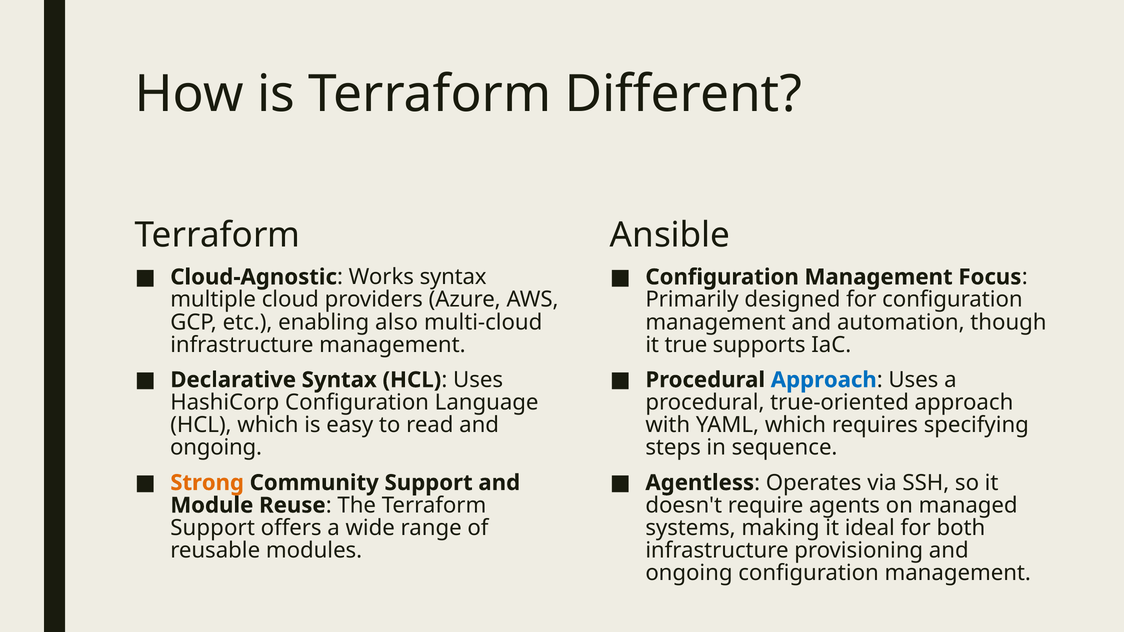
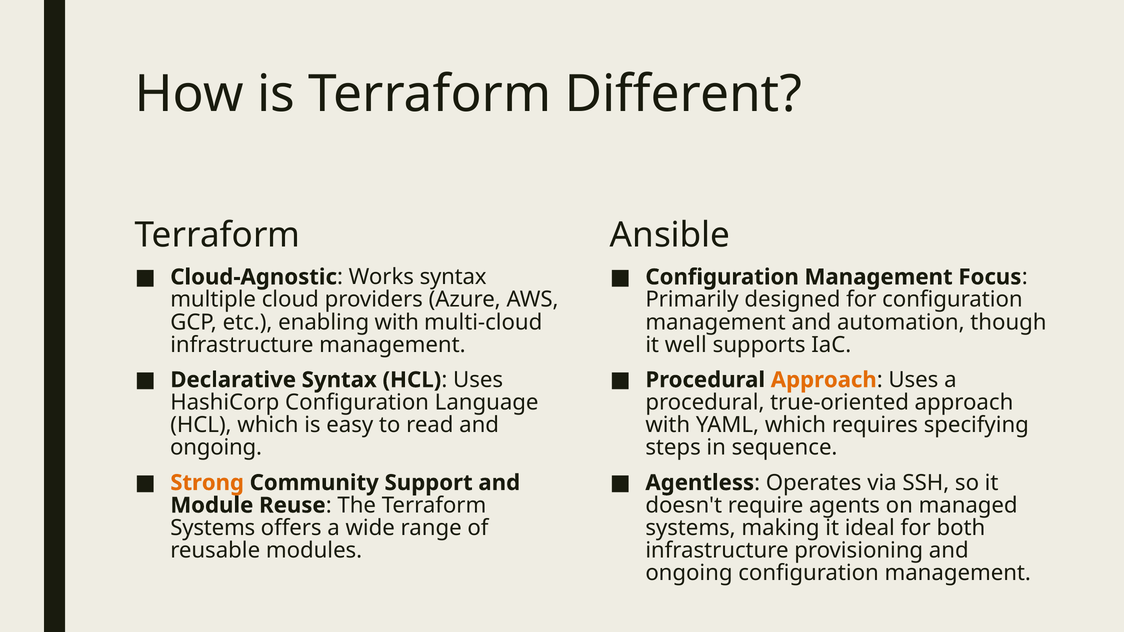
enabling also: also -> with (397, 322)
true: true -> well (686, 345)
Approach colour: blue -> orange (824, 380)
Support: Support -> Systems (213, 528)
